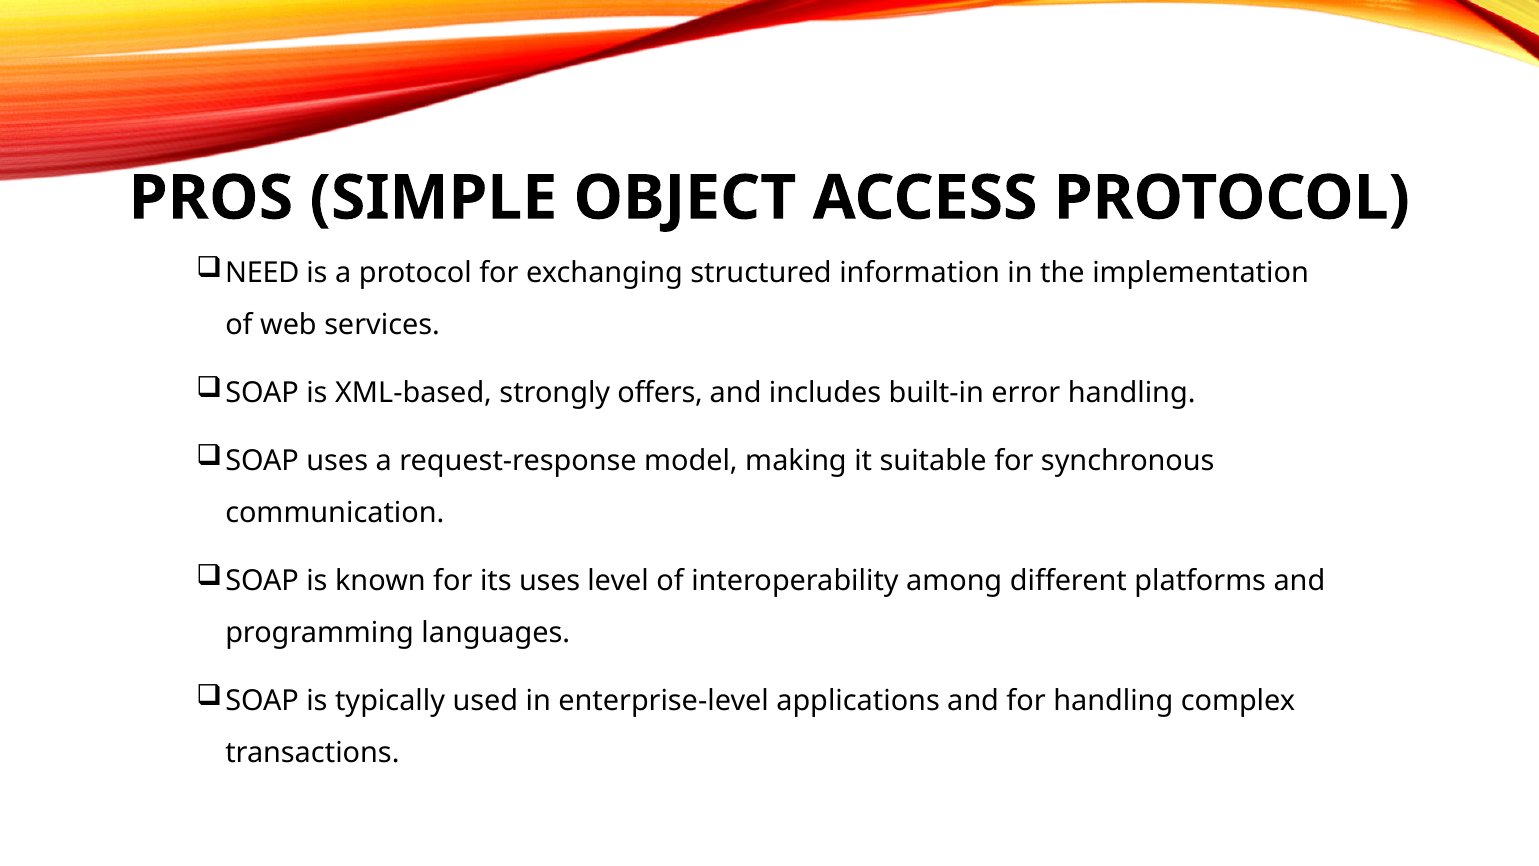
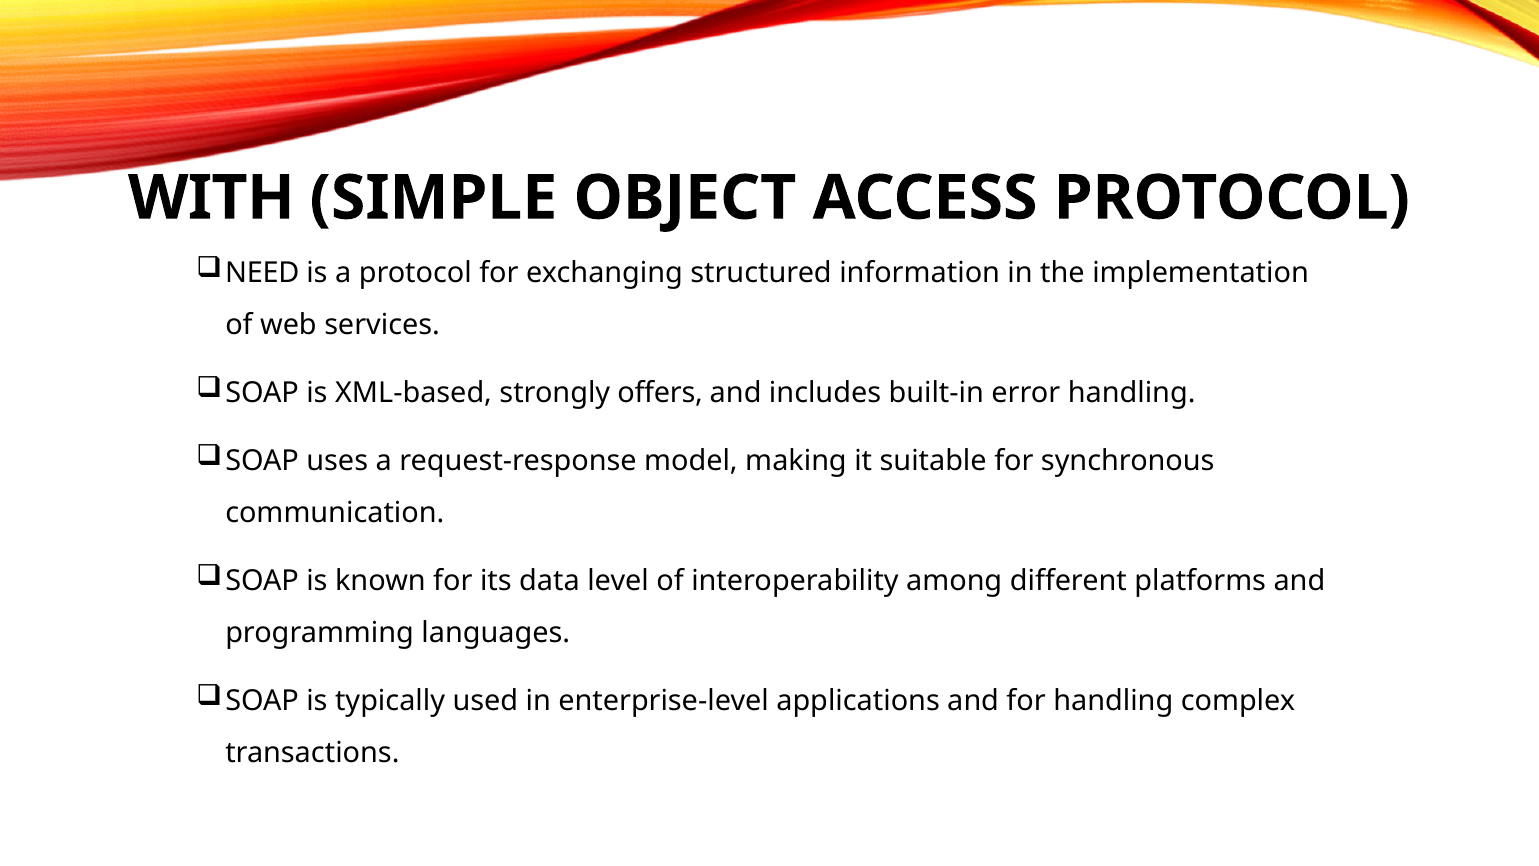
PROS: PROS -> WITH (211, 198)
its uses: uses -> data (549, 581)
